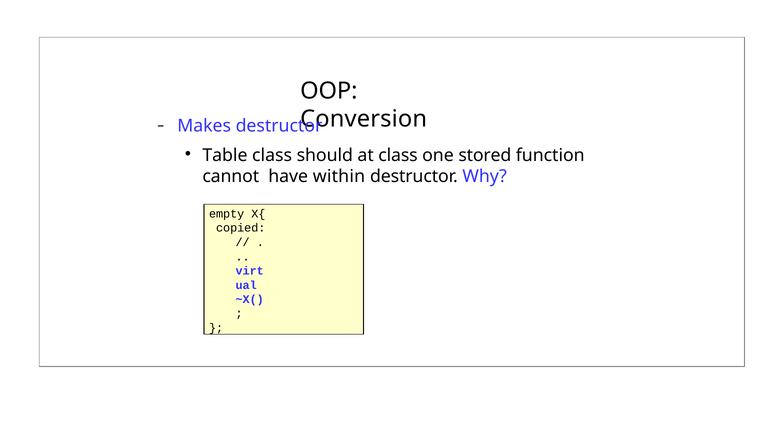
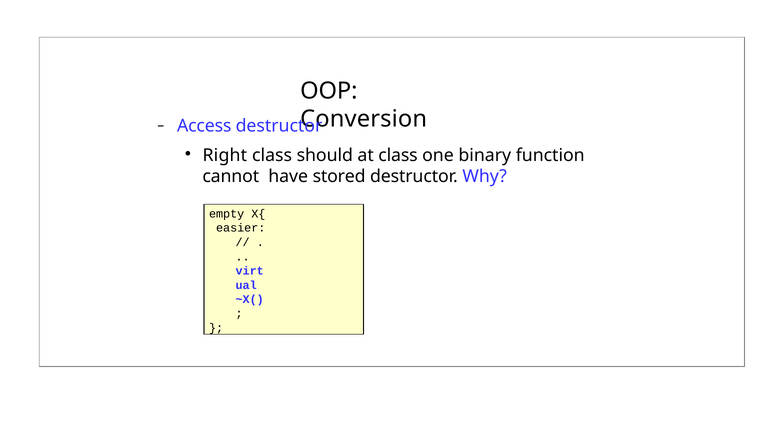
Makes: Makes -> Access (204, 126)
Table: Table -> Right (225, 155)
stored: stored -> binary (485, 155)
within: within -> stored (339, 177)
copied: copied -> easier (241, 228)
